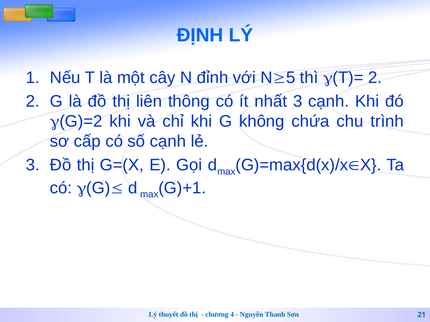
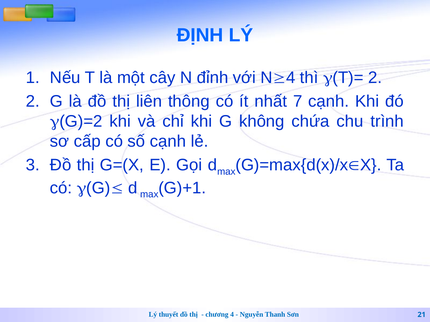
5: 5 -> 4 (291, 78)
nhất 3: 3 -> 7 (298, 102)
